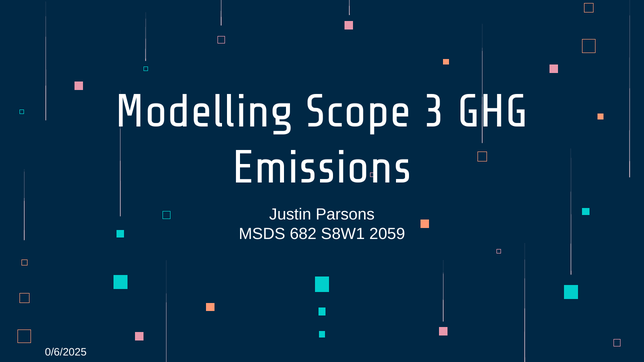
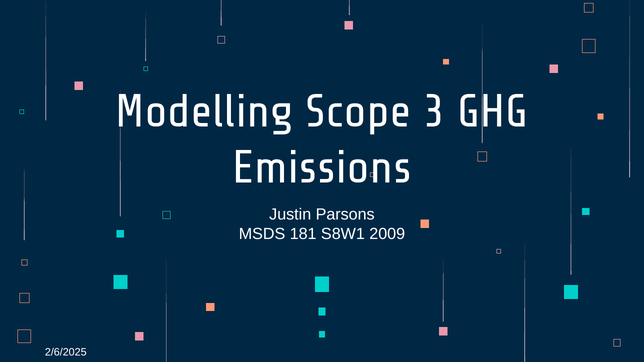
682: 682 -> 181 (303, 234)
2059: 2059 -> 2009 (387, 234)
0/6/2025: 0/6/2025 -> 2/6/2025 (66, 352)
